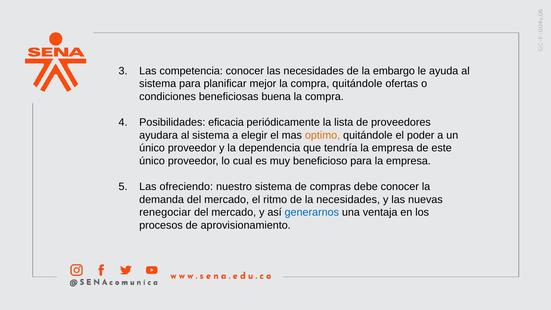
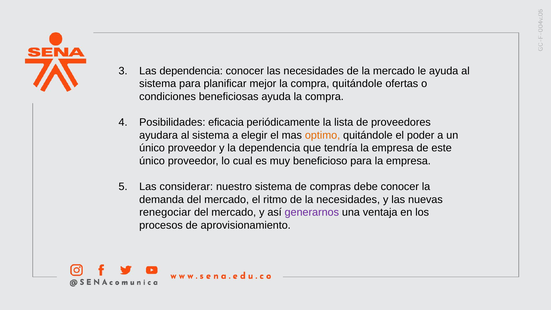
Las competencia: competencia -> dependencia (191, 71)
la embargo: embargo -> mercado (394, 71)
beneficiosas buena: buena -> ayuda (276, 97)
ofreciendo: ofreciendo -> considerar (186, 187)
generarnos colour: blue -> purple (312, 212)
